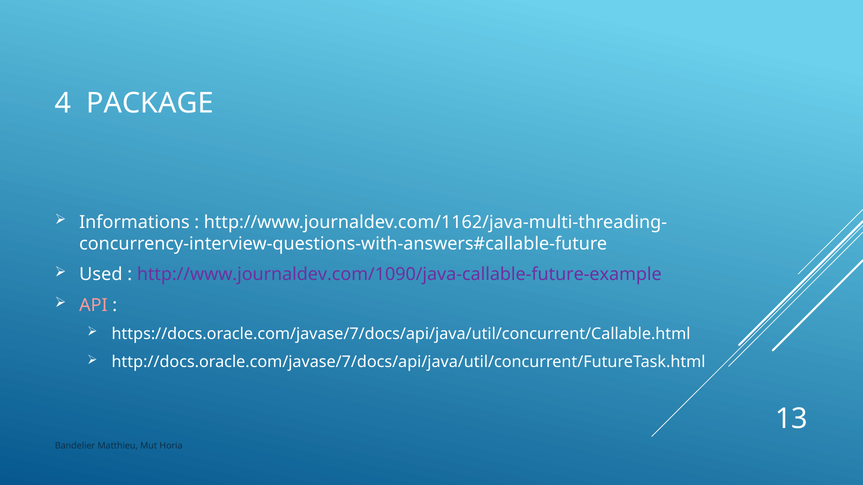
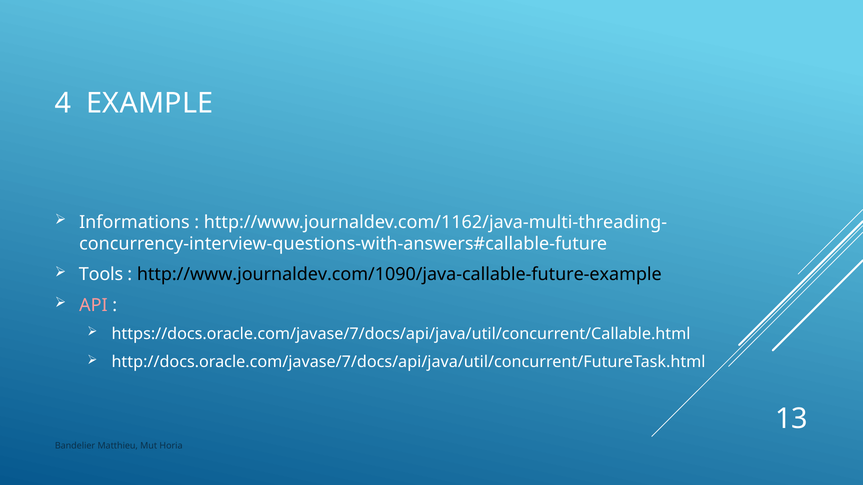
PACKAGE: PACKAGE -> EXAMPLE (150, 103)
Used: Used -> Tools (101, 275)
http://www.journaldev.com/1090/java-callable-future-example colour: purple -> black (399, 275)
